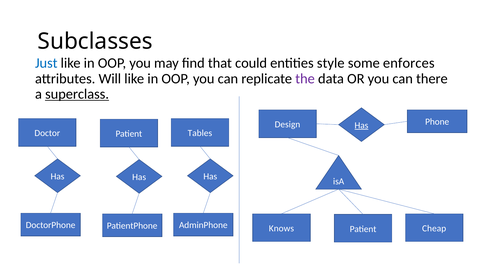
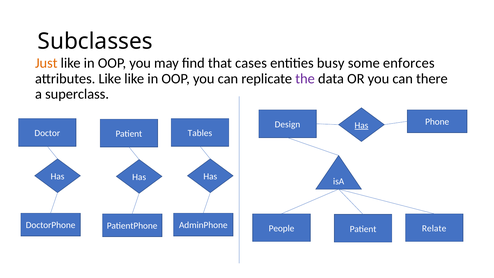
Just colour: blue -> orange (46, 63)
could: could -> cases (251, 63)
style: style -> busy (331, 63)
attributes Will: Will -> Like (110, 79)
superclass underline: present -> none (77, 94)
Knows: Knows -> People (282, 228)
Cheap: Cheap -> Relate (434, 228)
